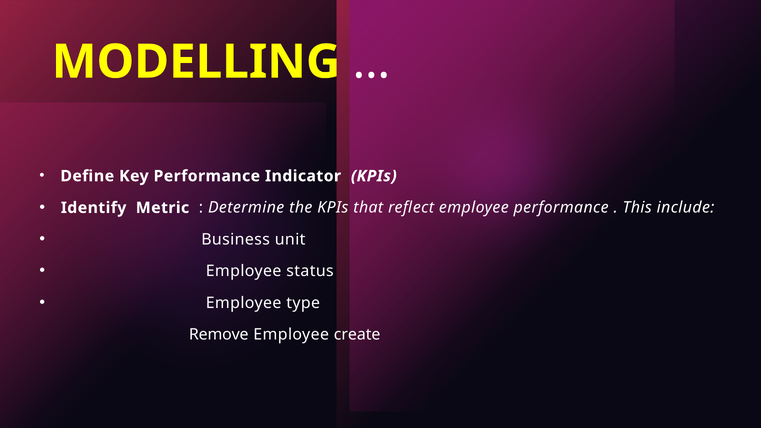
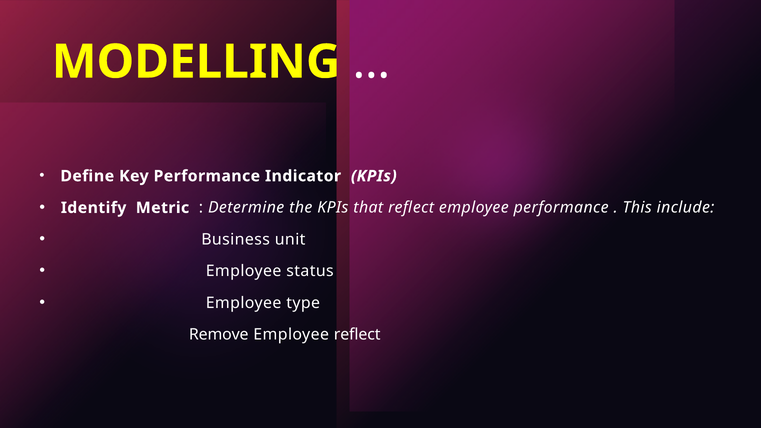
Employee create: create -> reflect (357, 335)
